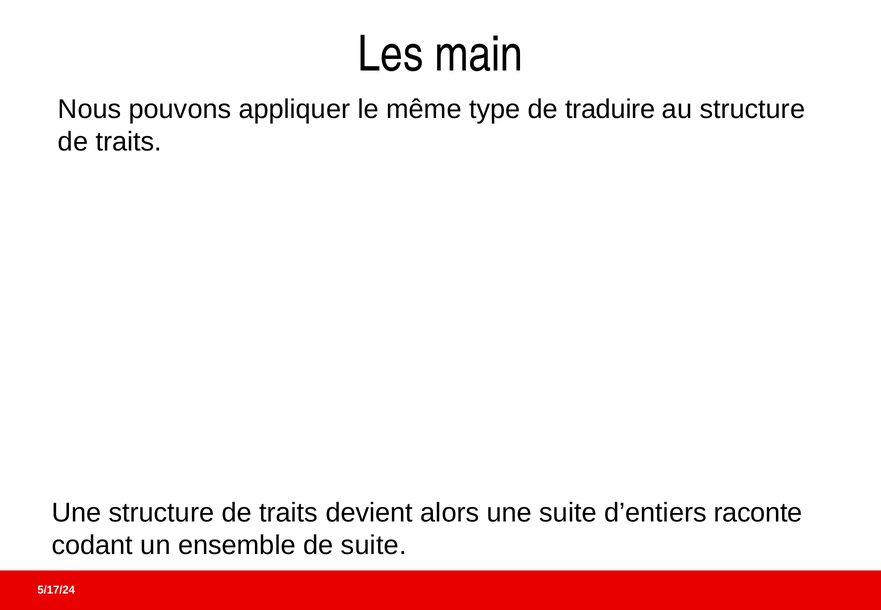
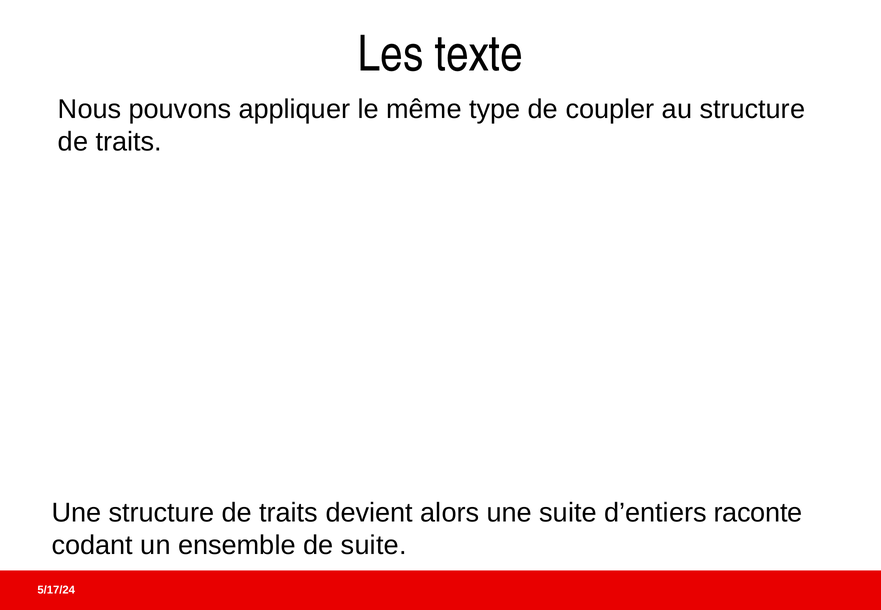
main: main -> texte (479, 54)
traduire: traduire -> coupler (610, 109)
